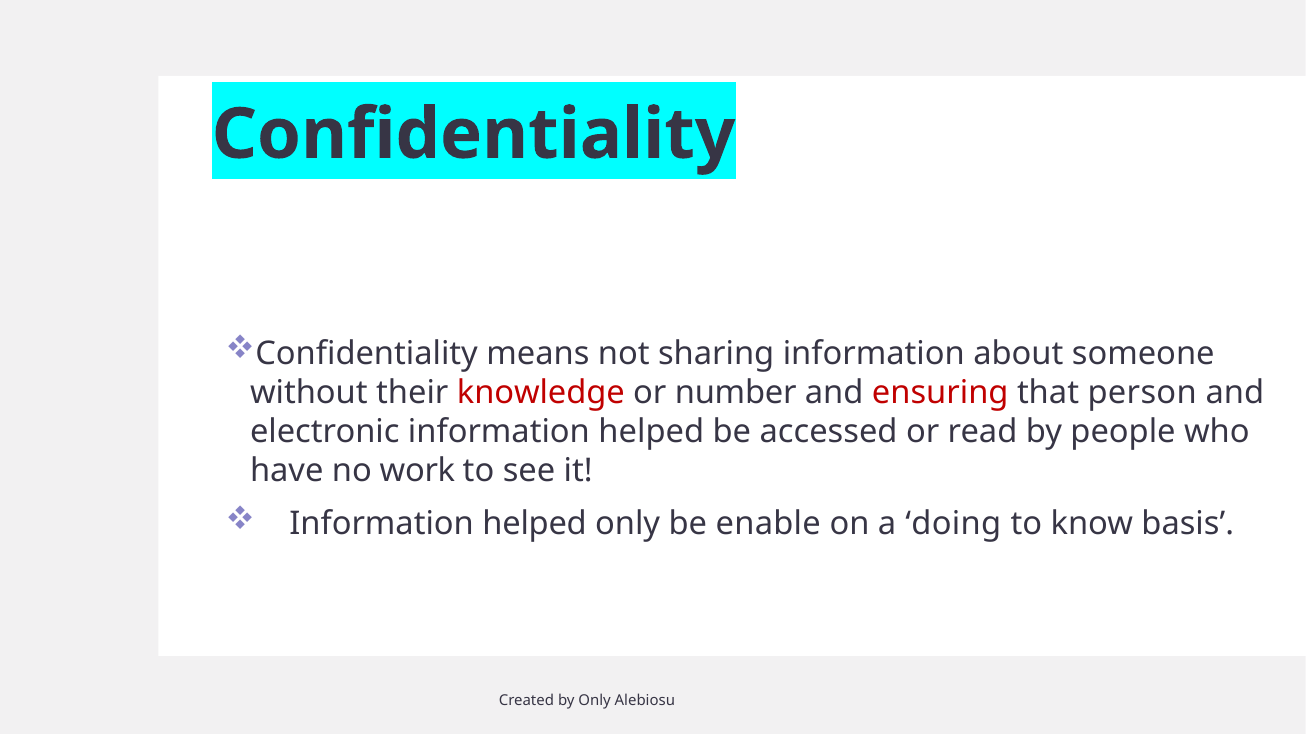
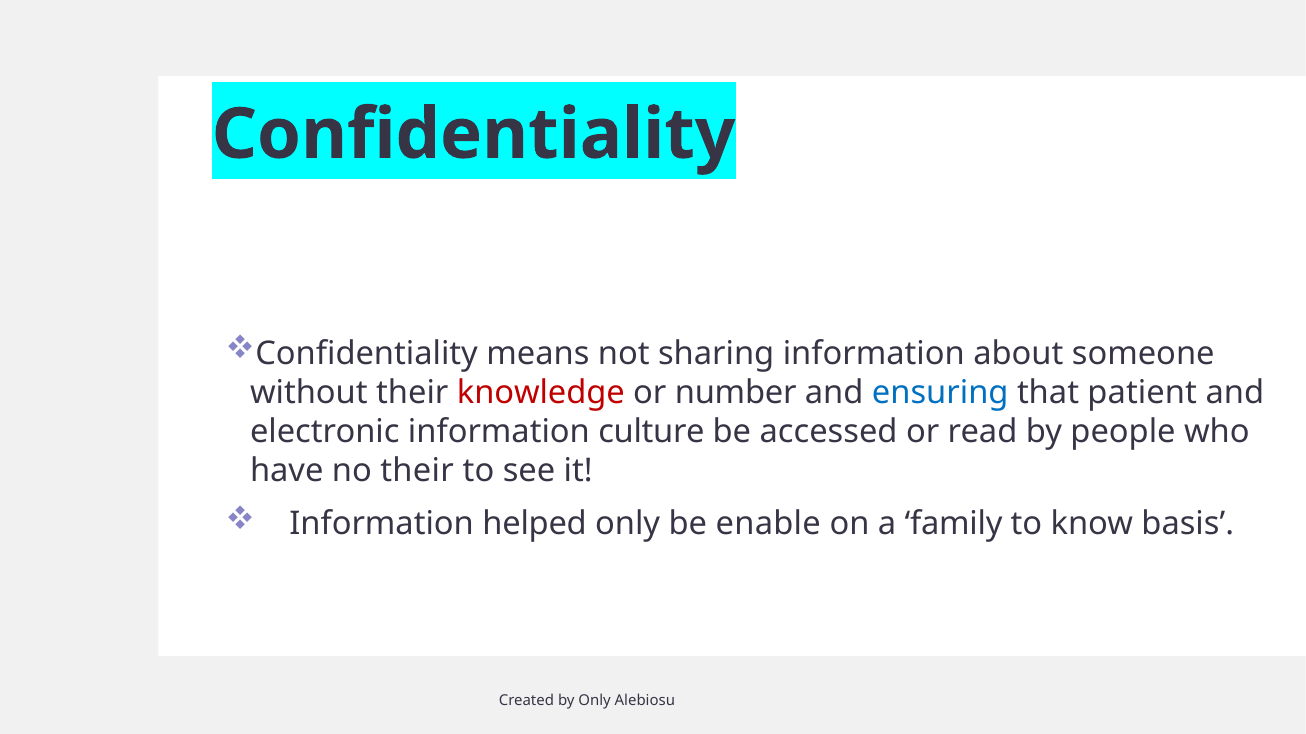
ensuring colour: red -> blue (940, 393)
person: person -> patient (1142, 393)
electronic information helped: helped -> culture (652, 432)
no work: work -> their (417, 471)
doing: doing -> family (954, 524)
